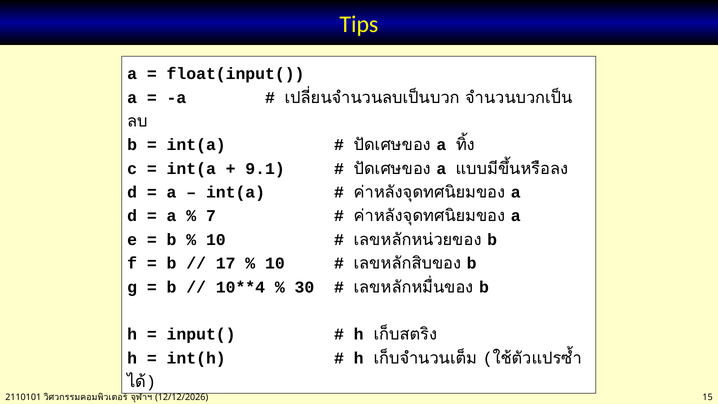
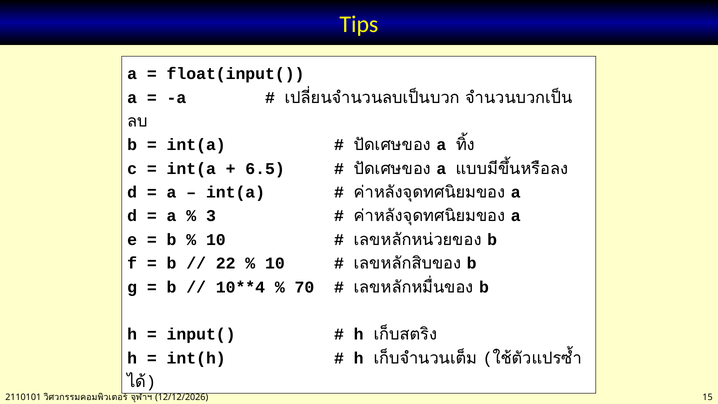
9.1: 9.1 -> 6.5 (265, 169)
7: 7 -> 3 (211, 216)
17: 17 -> 22 (226, 263)
30: 30 -> 70 (304, 287)
